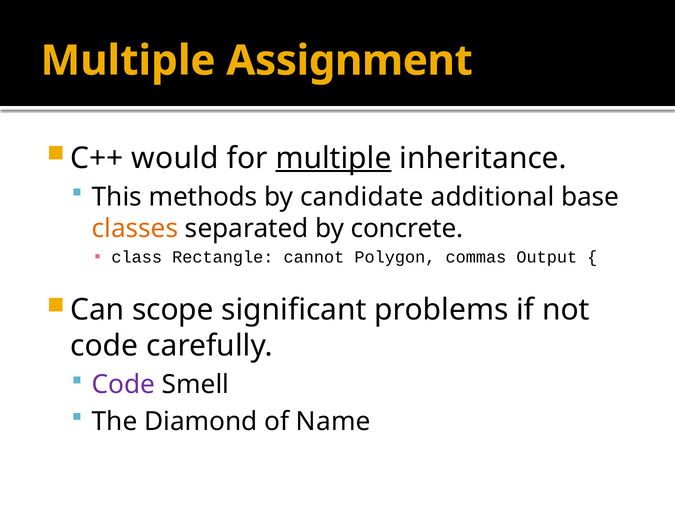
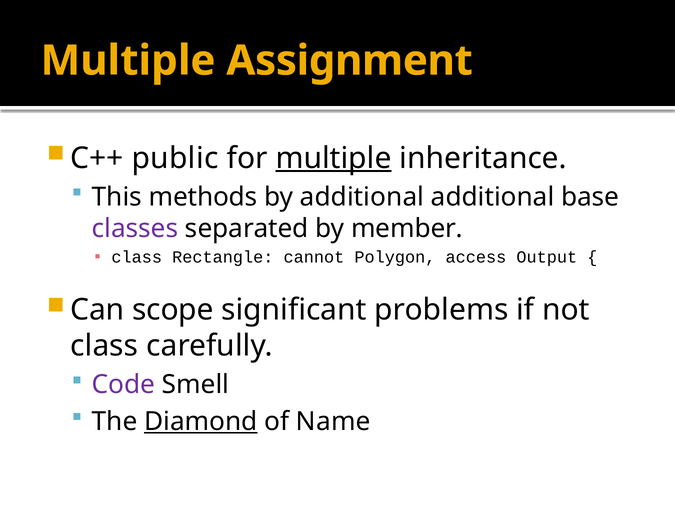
would: would -> public (175, 158)
by candidate: candidate -> additional (362, 197)
classes colour: orange -> purple (135, 228)
concrete: concrete -> member (407, 228)
commas: commas -> access (476, 257)
code: code -> class (104, 345)
Diamond underline: none -> present (201, 421)
